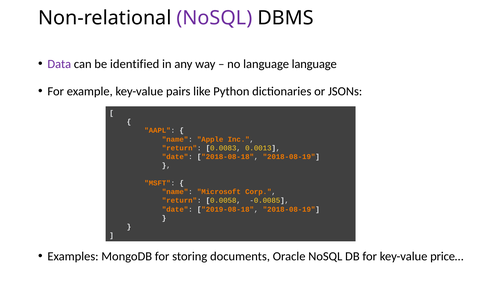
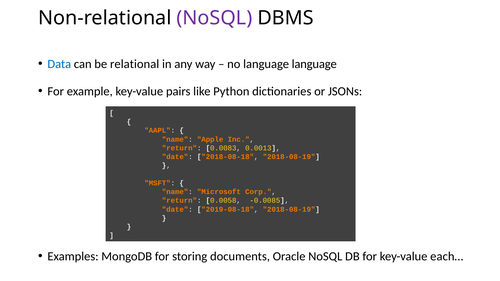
Data colour: purple -> blue (59, 64)
identified: identified -> relational (135, 64)
price…: price… -> each… (447, 256)
